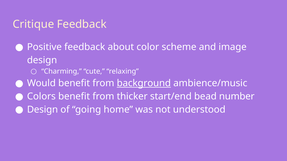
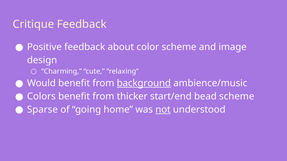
bead number: number -> scheme (237, 97)
Design: Design -> Sparse (42, 110)
not underline: none -> present (163, 110)
